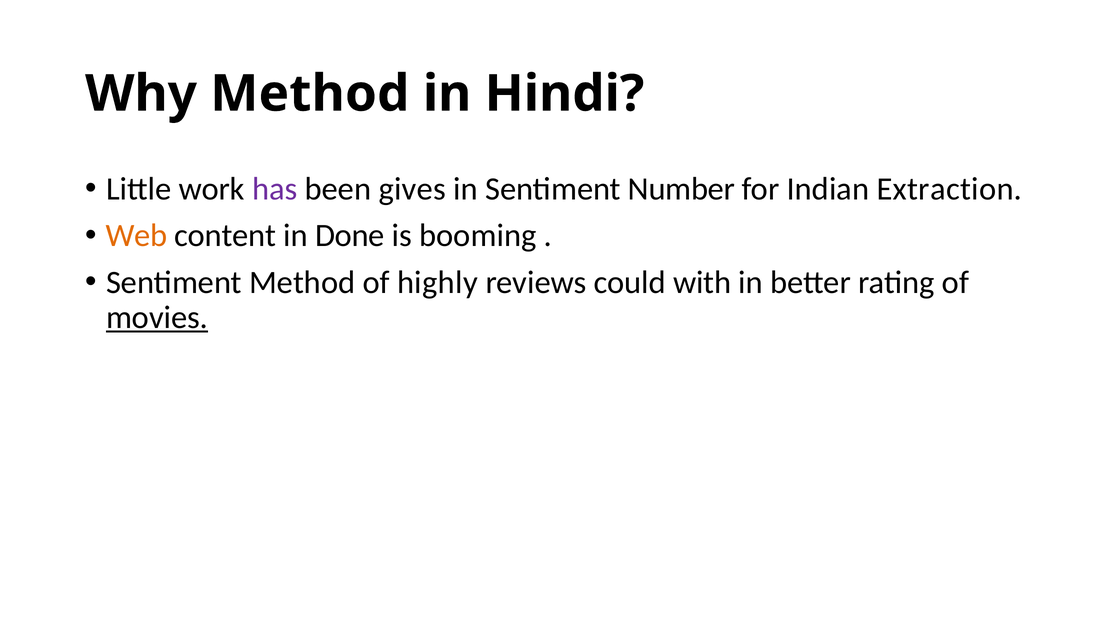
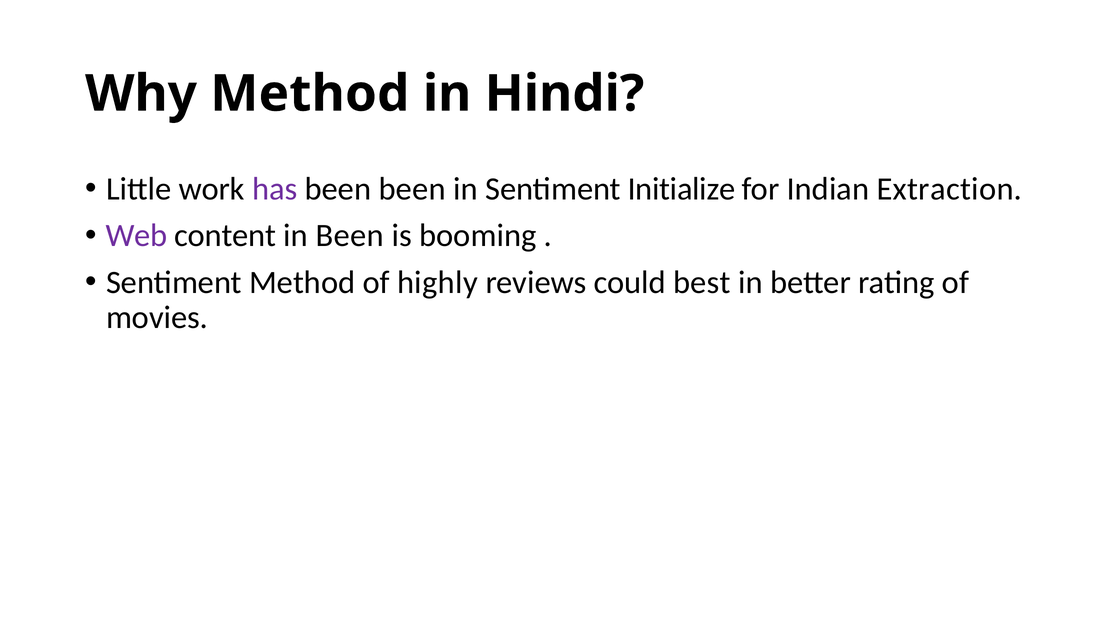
been gives: gives -> been (412, 189)
Number: Number -> Initialize (681, 189)
Web colour: orange -> purple (137, 235)
in Done: Done -> Been (350, 235)
with: with -> best (702, 282)
movies underline: present -> none (157, 317)
